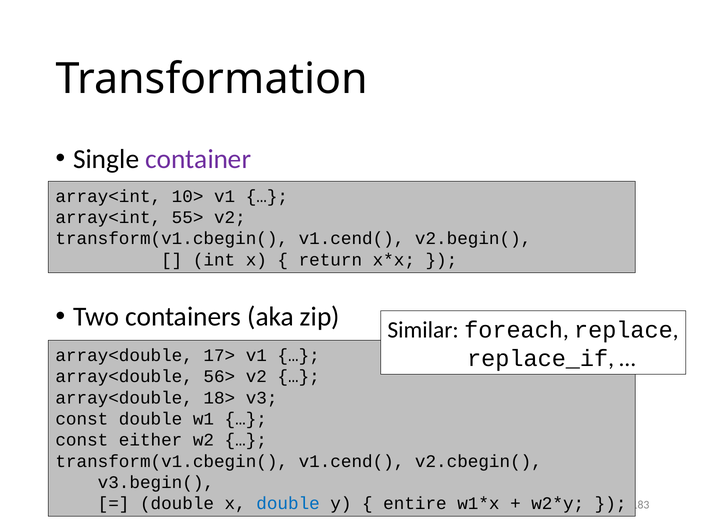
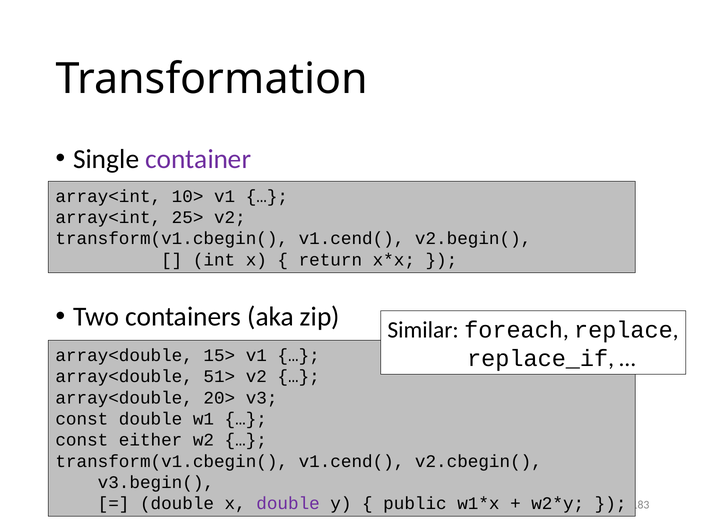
55>: 55> -> 25> (188, 217)
17>: 17> -> 15> (219, 355)
56>: 56> -> 51> (219, 376)
18>: 18> -> 20> (219, 398)
double colour: blue -> purple (288, 503)
entire: entire -> public (415, 503)
